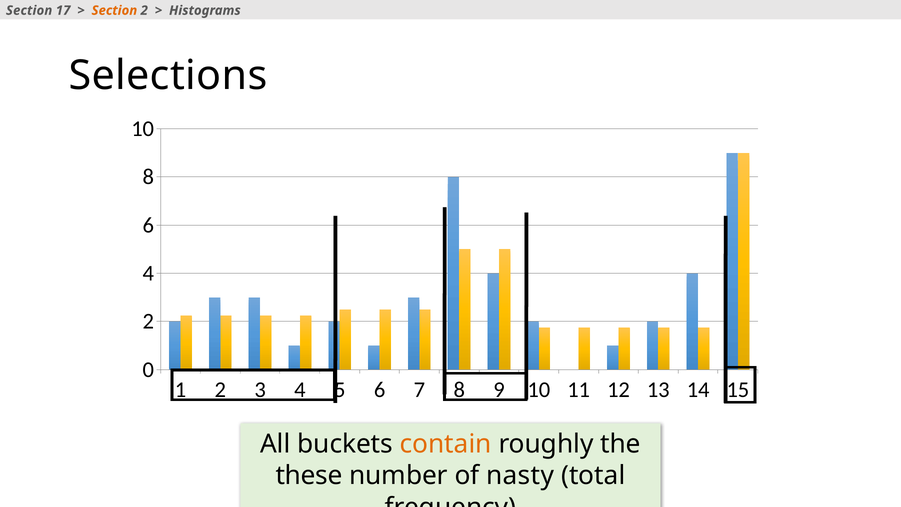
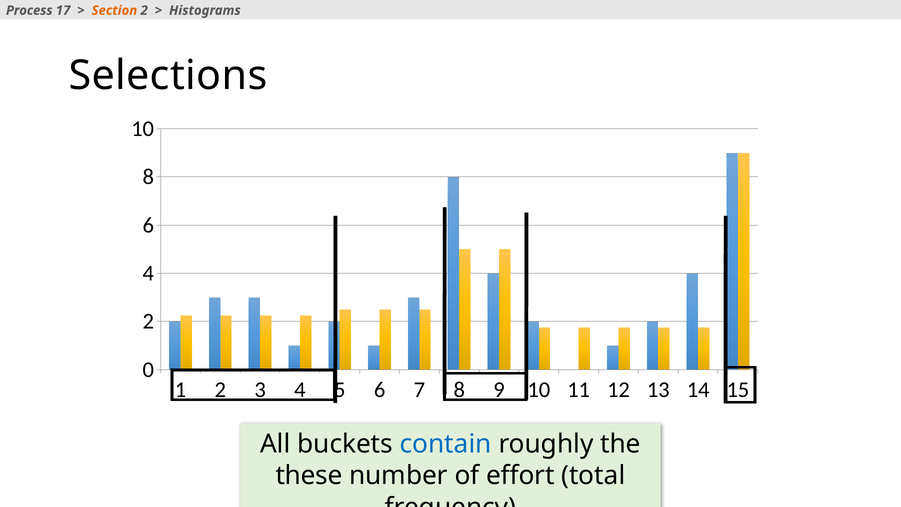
Section: Section -> Process (29, 10)
contain colour: orange -> blue (446, 444)
nasty: nasty -> effort (520, 476)
